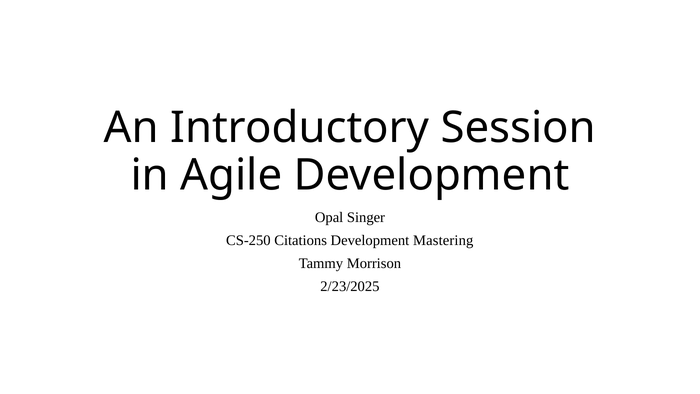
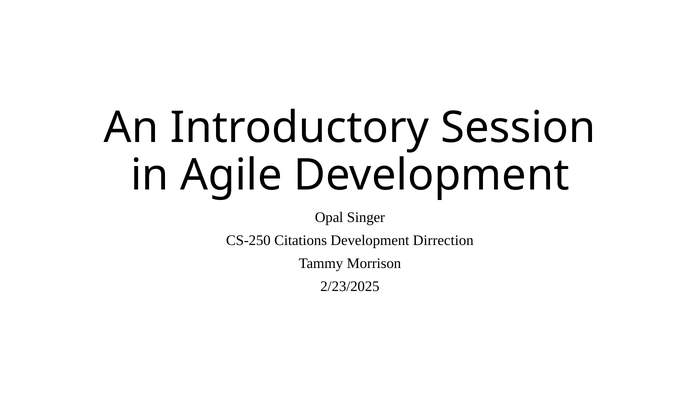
Mastering: Mastering -> Dirrection (443, 240)
